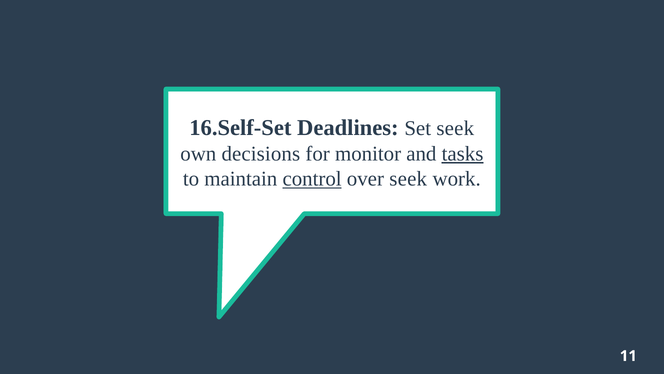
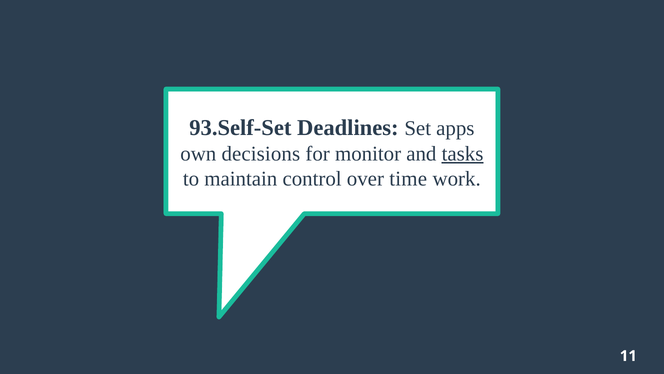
16.Self-Set: 16.Self-Set -> 93.Self-Set (240, 128)
Set seek: seek -> apps (455, 128)
control underline: present -> none (312, 179)
over seek: seek -> time (408, 179)
